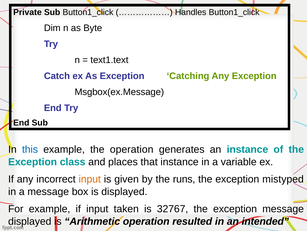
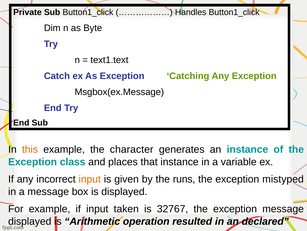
this colour: blue -> orange (30, 149)
the operation: operation -> character (132, 149)
intended: intended -> declared (265, 221)
